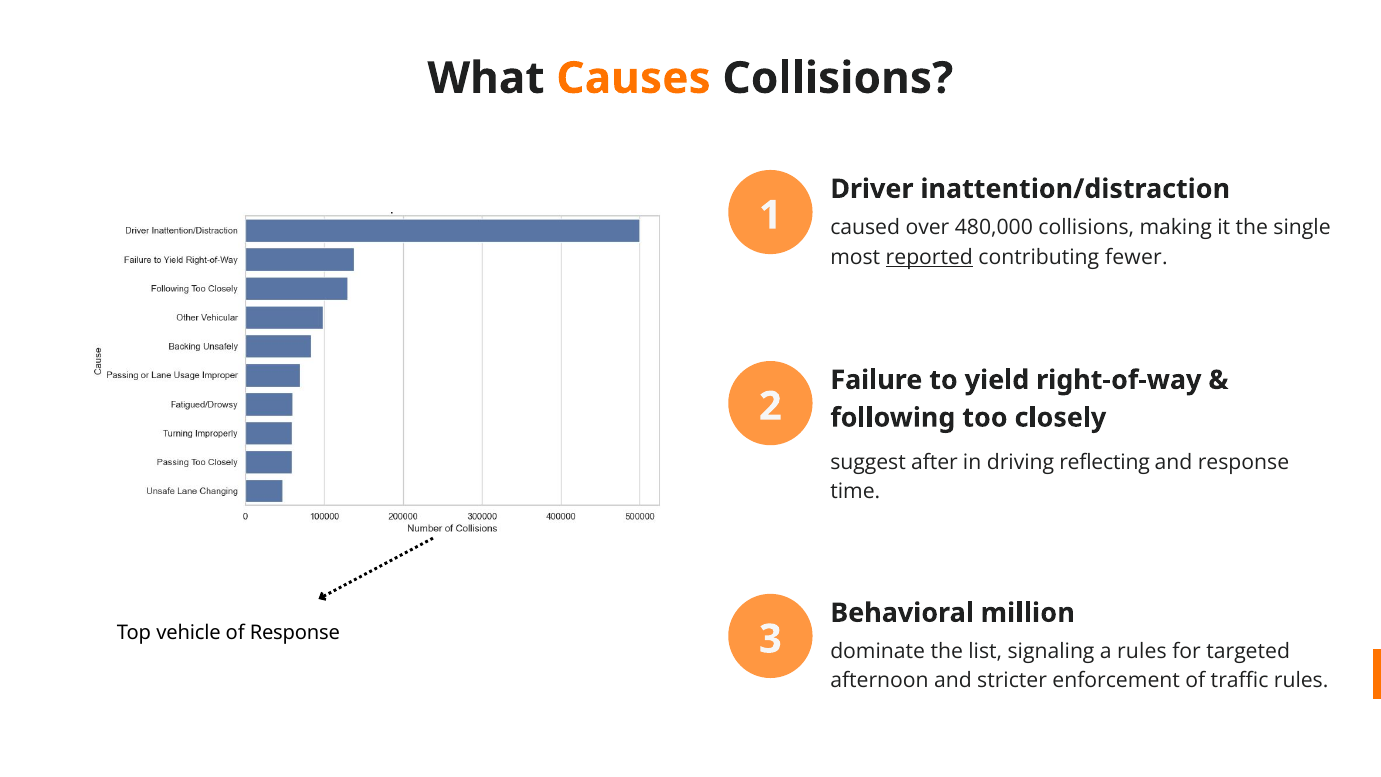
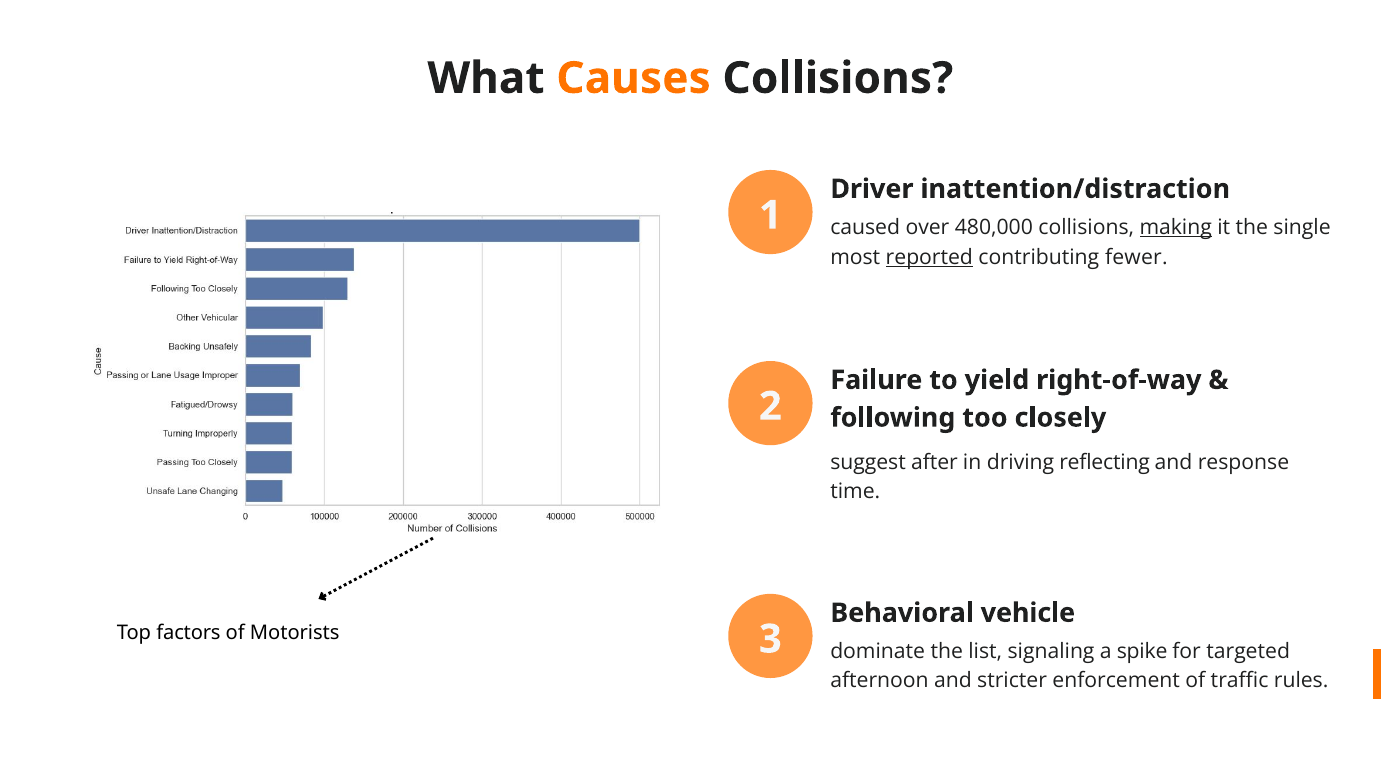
making underline: none -> present (1176, 227)
million: million -> vehicle (1028, 613)
vehicle: vehicle -> factors (188, 633)
of Response: Response -> Motorists (295, 633)
a rules: rules -> spike (1142, 651)
